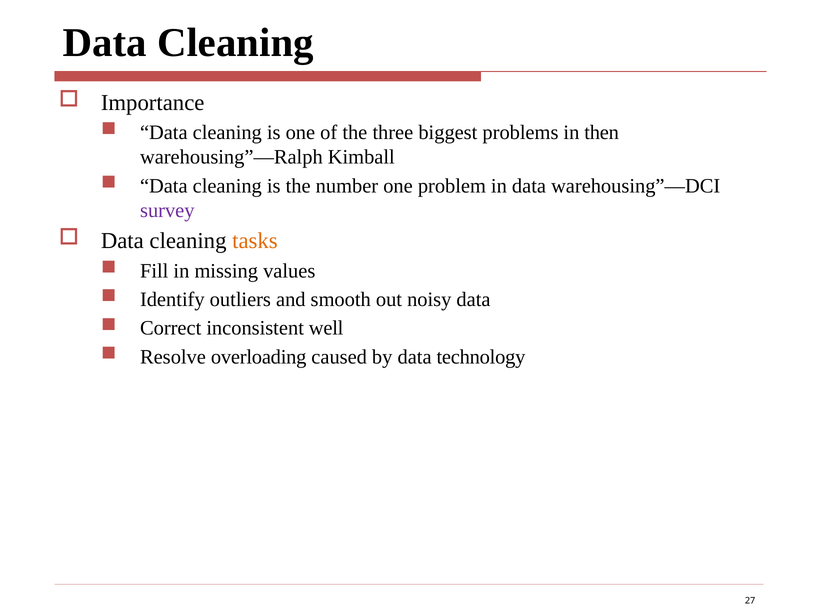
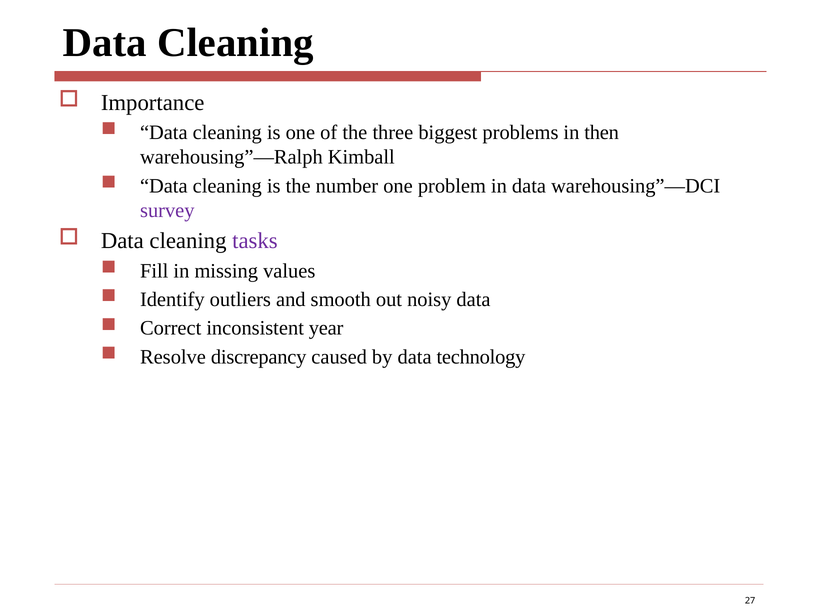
tasks colour: orange -> purple (255, 241)
well: well -> year (326, 328)
overloading: overloading -> discrepancy (259, 356)
